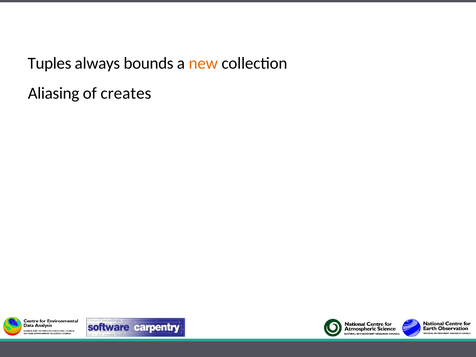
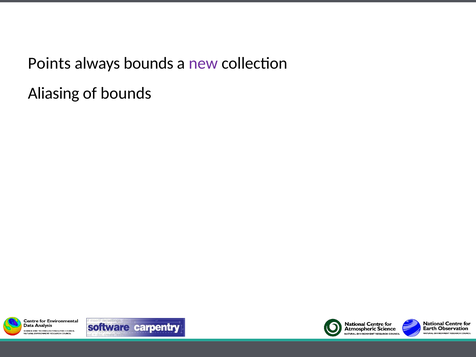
Tuples: Tuples -> Points (49, 63)
new colour: orange -> purple (203, 63)
of creates: creates -> bounds (126, 93)
